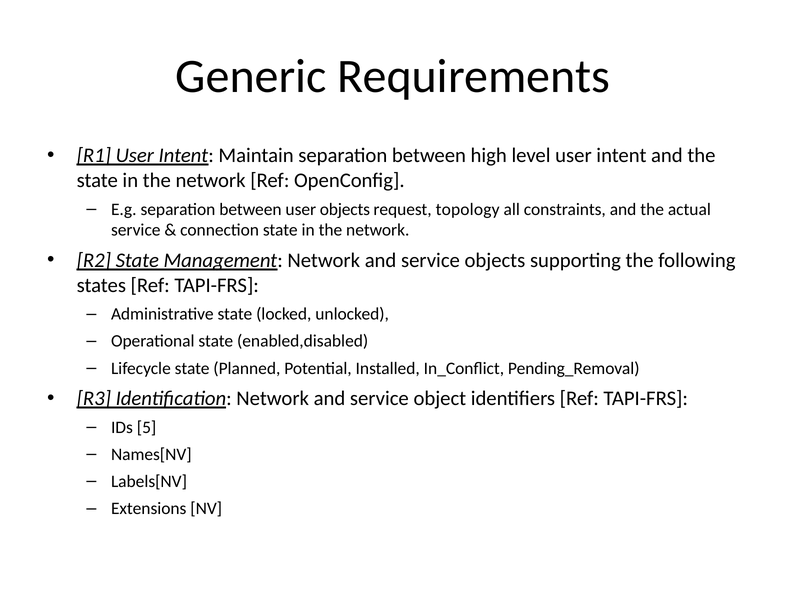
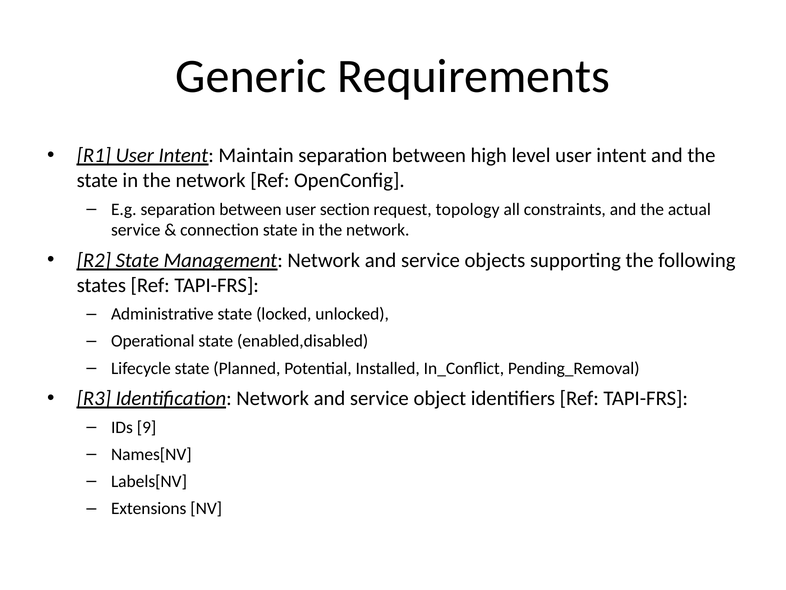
user objects: objects -> section (345, 209)
5: 5 -> 9 (147, 427)
